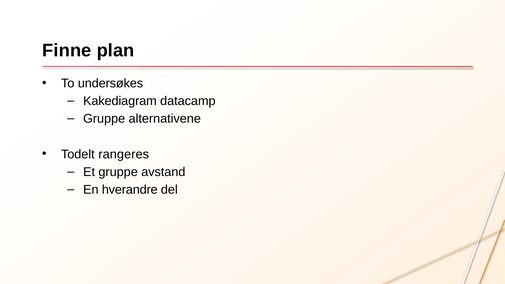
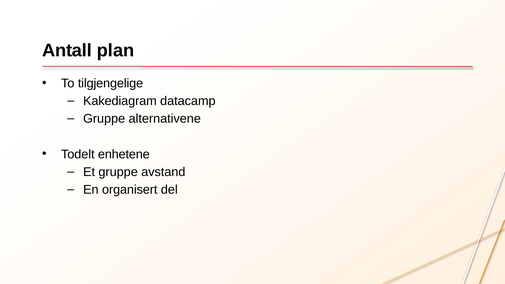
Finne: Finne -> Antall (67, 51)
undersøkes: undersøkes -> tilgjengelige (110, 84)
rangeres: rangeres -> enhetene (124, 154)
hverandre: hverandre -> organisert (130, 190)
